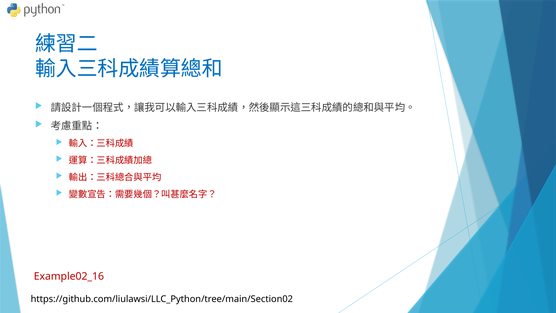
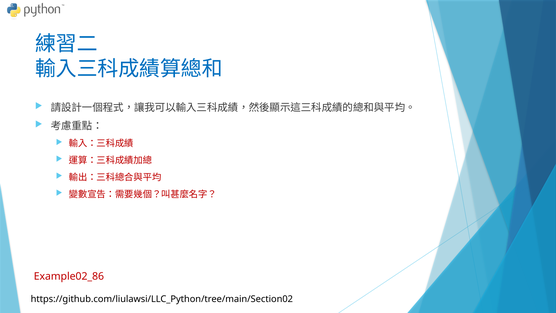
Example02_16: Example02_16 -> Example02_86 (69, 276)
